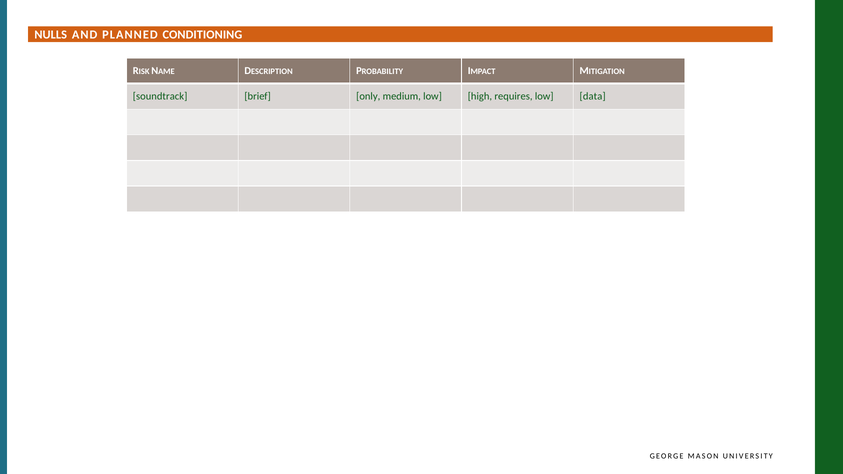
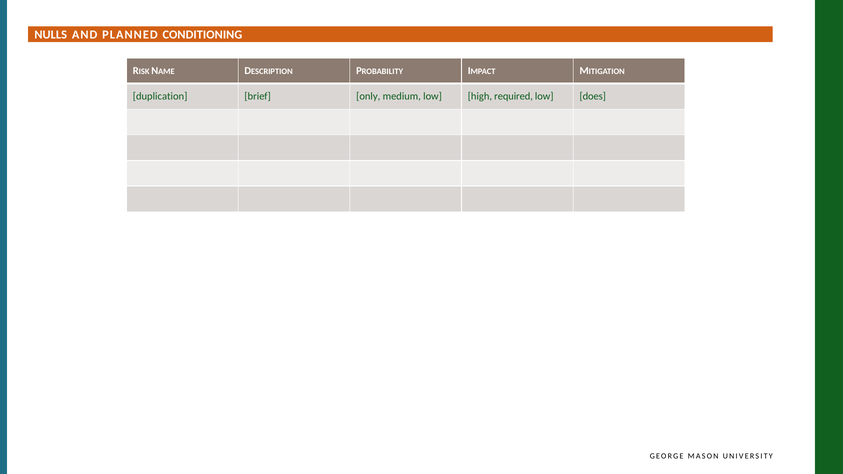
soundtrack: soundtrack -> duplication (160, 97)
requires: requires -> required (514, 97)
data: data -> does (593, 97)
